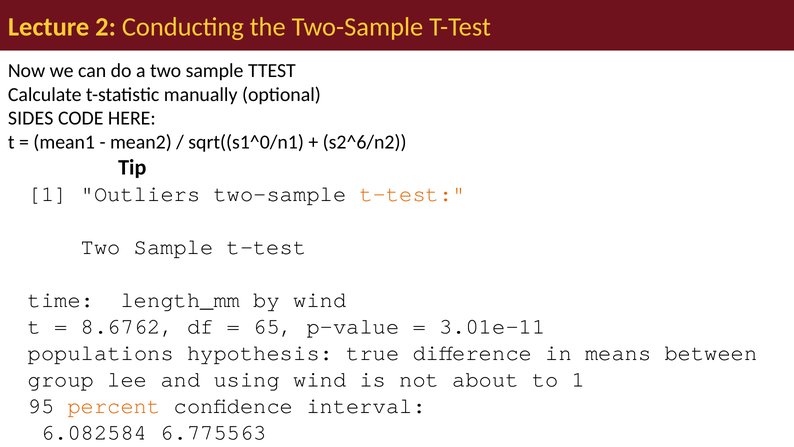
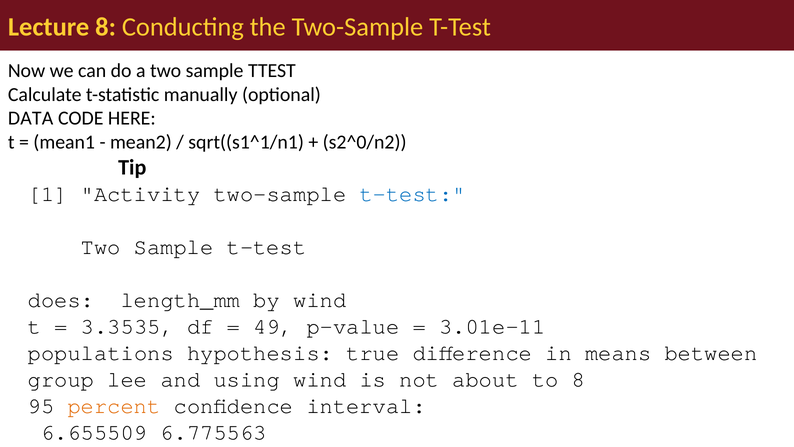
Lecture 2: 2 -> 8 (106, 27)
SIDES: SIDES -> DATA (31, 118)
sqrt((s1^0/n1: sqrt((s1^0/n1 -> sqrt((s1^1/n1 (246, 142)
s2^6/n2: s2^6/n2 -> s2^0/n2 (365, 142)
Outliers: Outliers -> Activity (141, 194)
t-test colour: orange -> blue (413, 194)
time: time -> does (61, 300)
8.6762: 8.6762 -> 3.3535 (127, 326)
65: 65 -> 49 (273, 326)
to 1: 1 -> 8 (579, 379)
6.082584: 6.082584 -> 6.655509 (94, 432)
